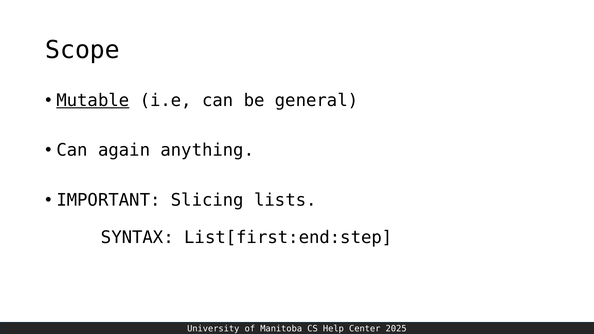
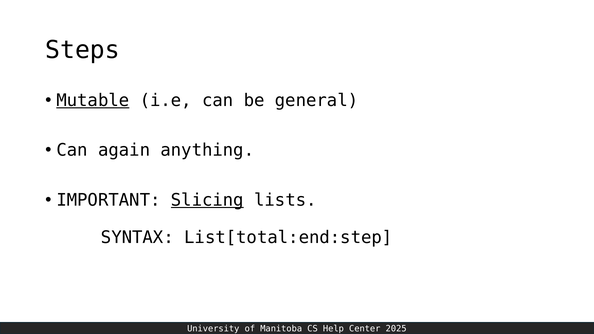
Scope: Scope -> Steps (82, 50)
Slicing underline: none -> present (207, 200)
List[first:end:step: List[first:end:step -> List[total:end:step (288, 237)
